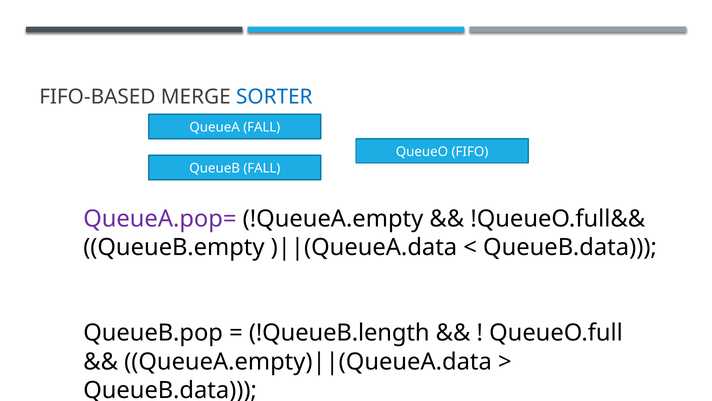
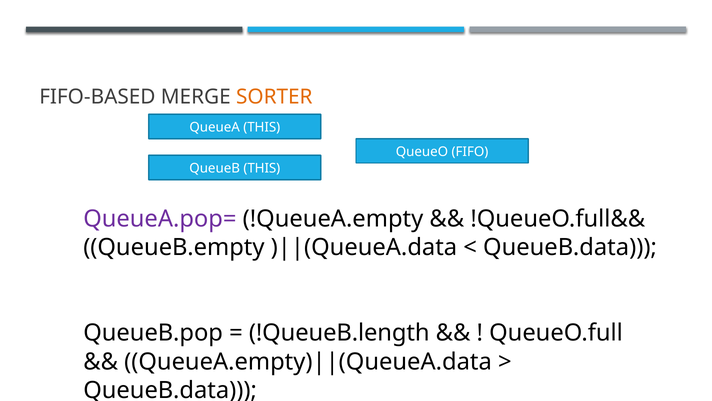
SORTER colour: blue -> orange (274, 97)
QueueA FALL: FALL -> THIS (262, 127)
QueueB FALL: FALL -> THIS (262, 168)
